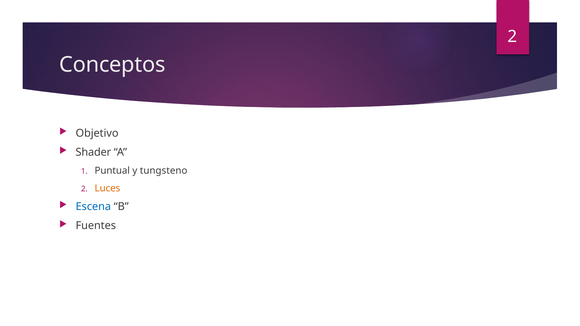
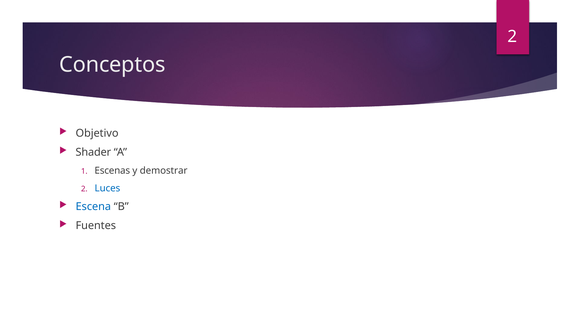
Puntual: Puntual -> Escenas (112, 171)
tungsteno: tungsteno -> demostrar (164, 171)
Luces colour: orange -> blue (107, 188)
